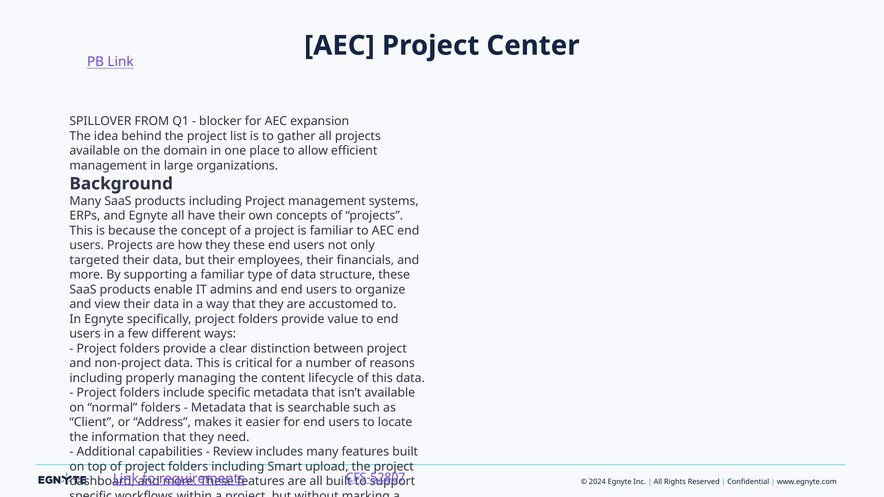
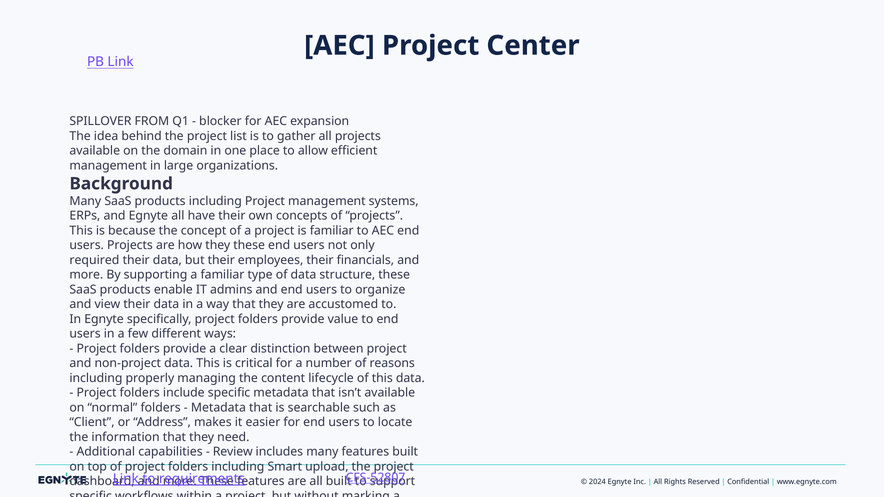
targeted: targeted -> required (94, 260)
